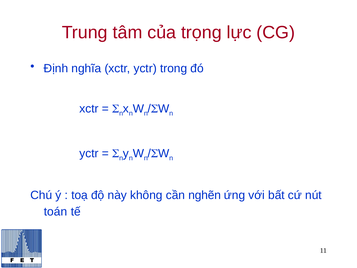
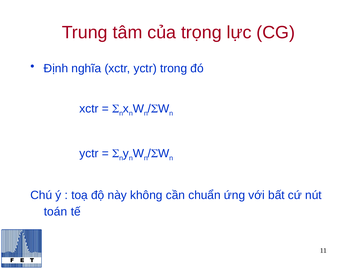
nghẽn: nghẽn -> chuẩn (205, 195)
